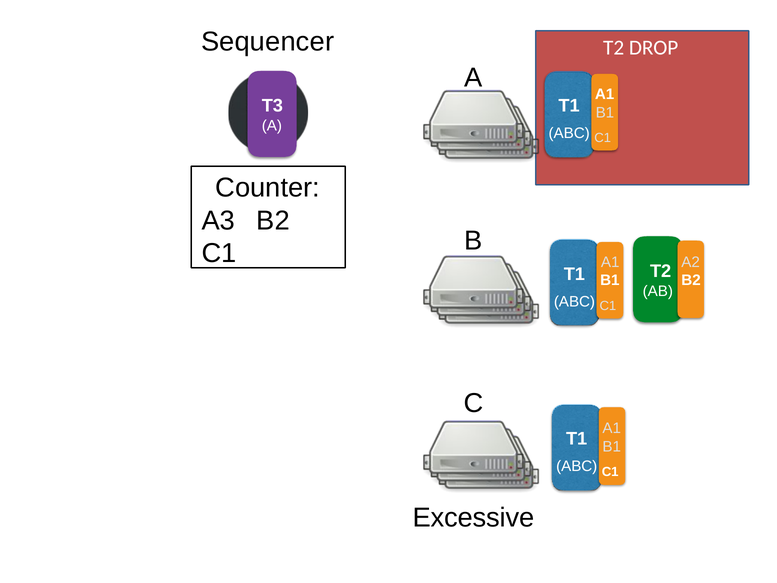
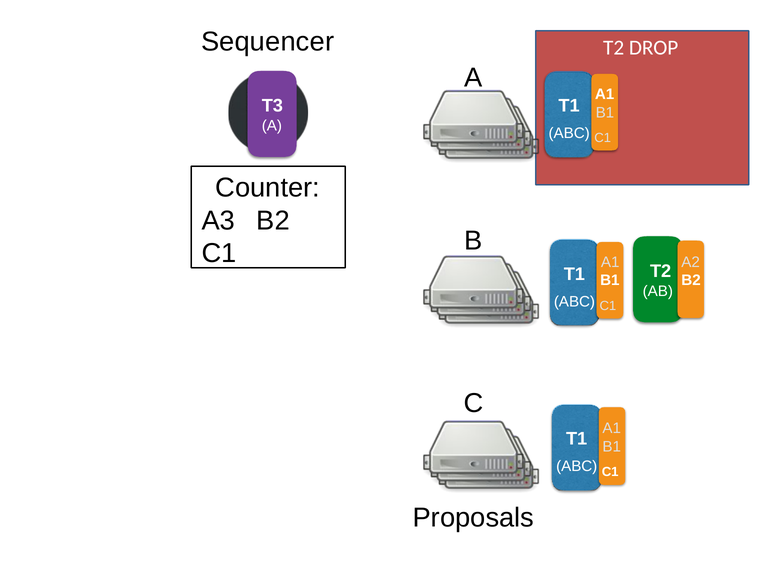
Excessive: Excessive -> Proposals (473, 518)
